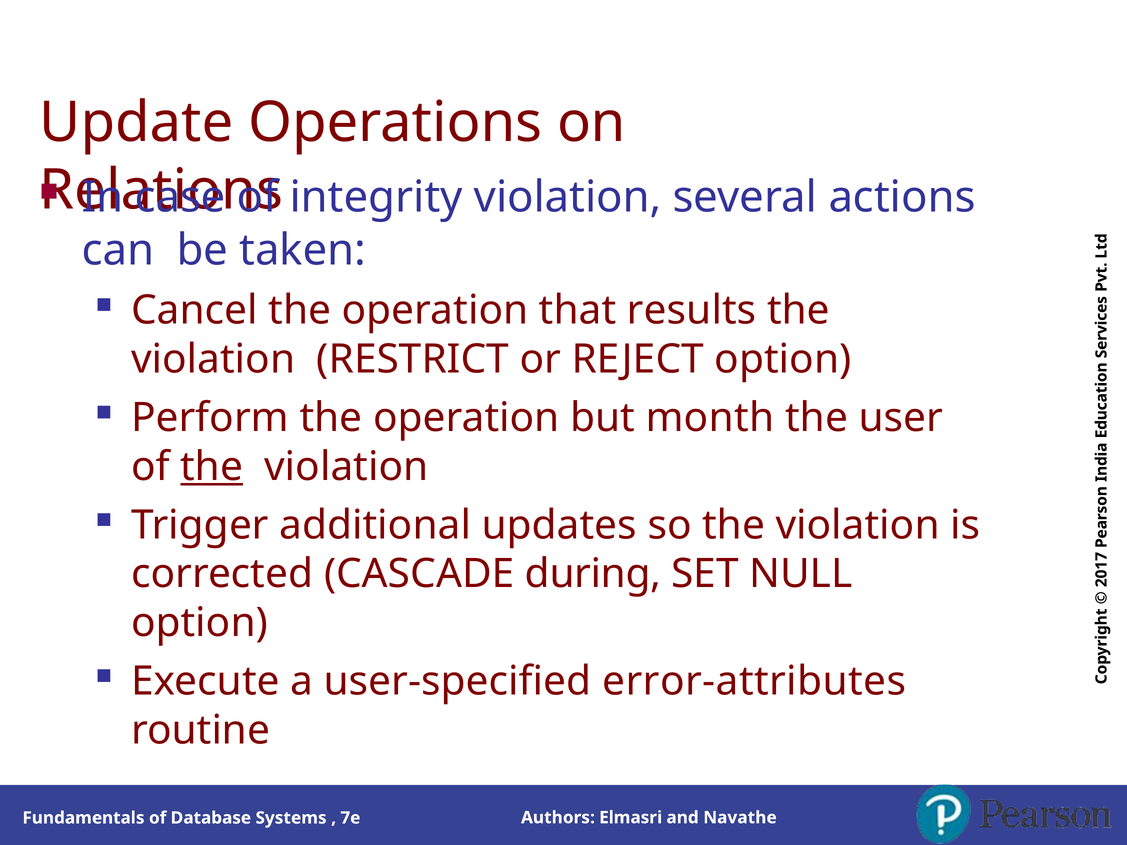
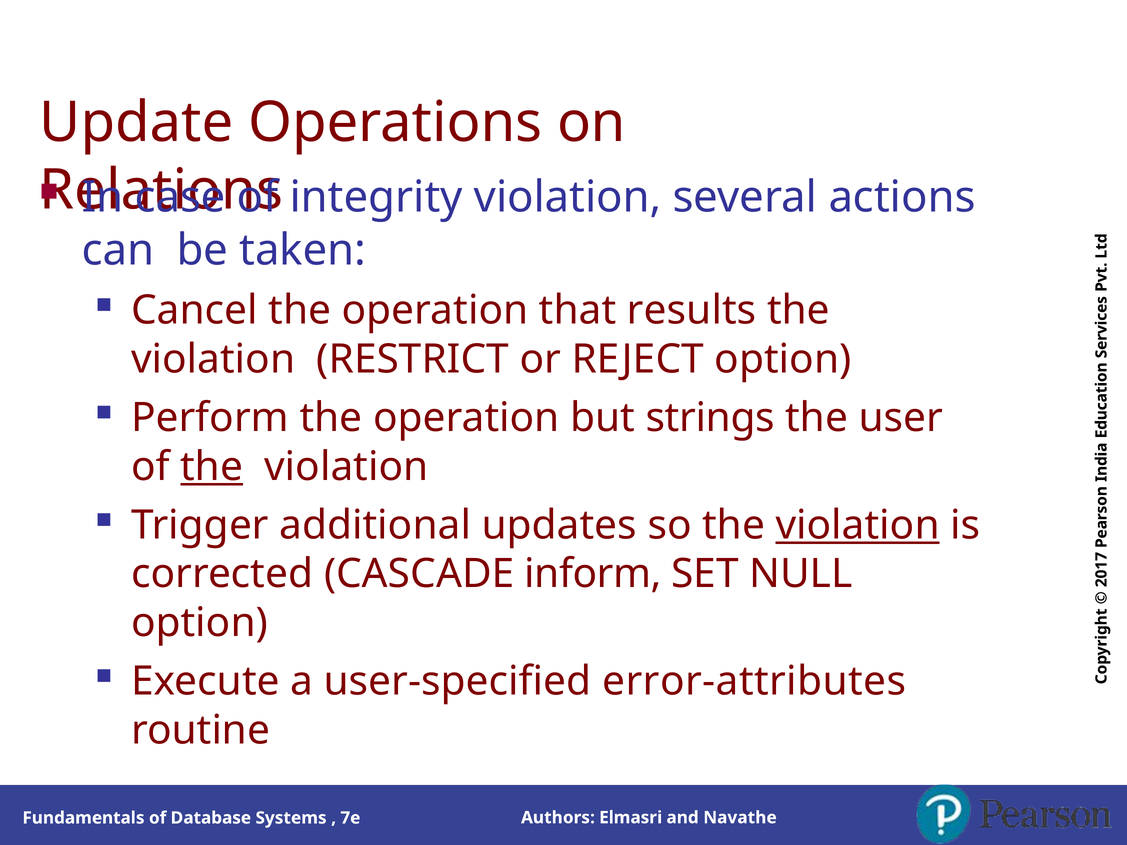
month: month -> strings (710, 418)
violation underline: none -> present (858, 525)
during: during -> inform (593, 574)
